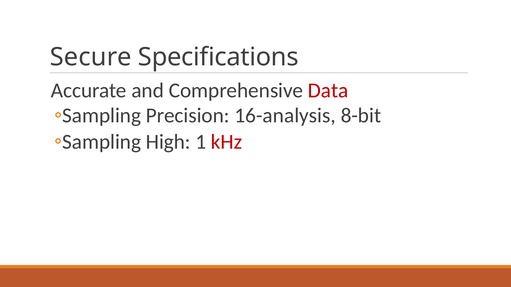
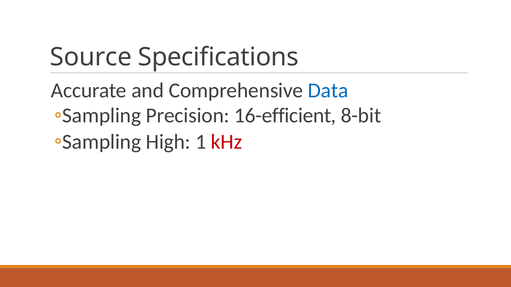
Secure: Secure -> Source (91, 57)
Data colour: red -> blue (328, 91)
16-analysis: 16-analysis -> 16-efficient (285, 116)
